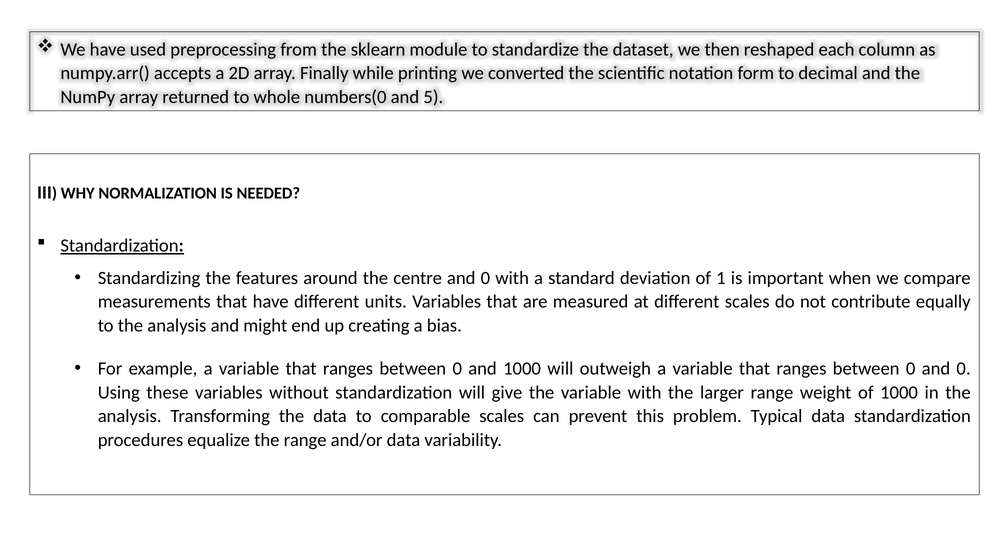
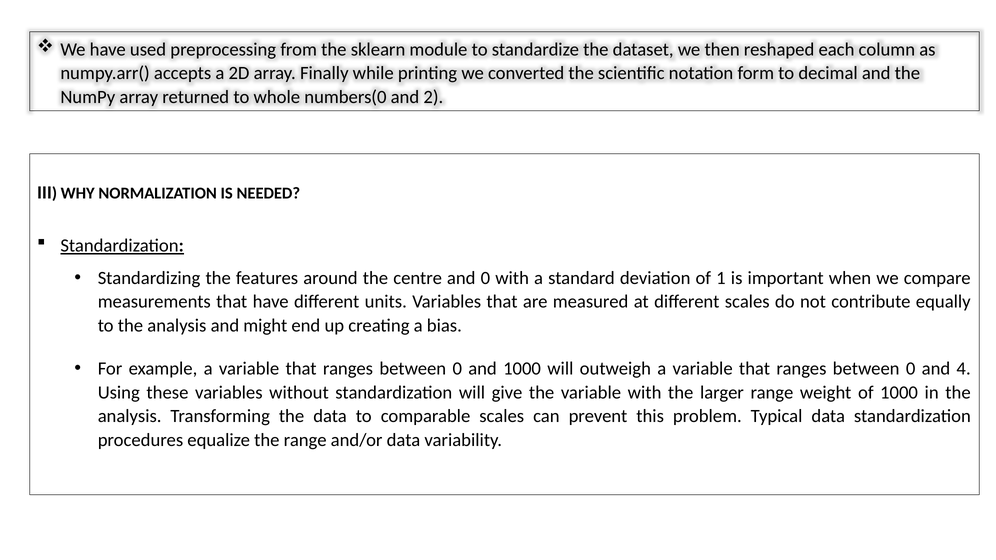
5: 5 -> 2 (433, 97)
0 and 0: 0 -> 4 (964, 369)
